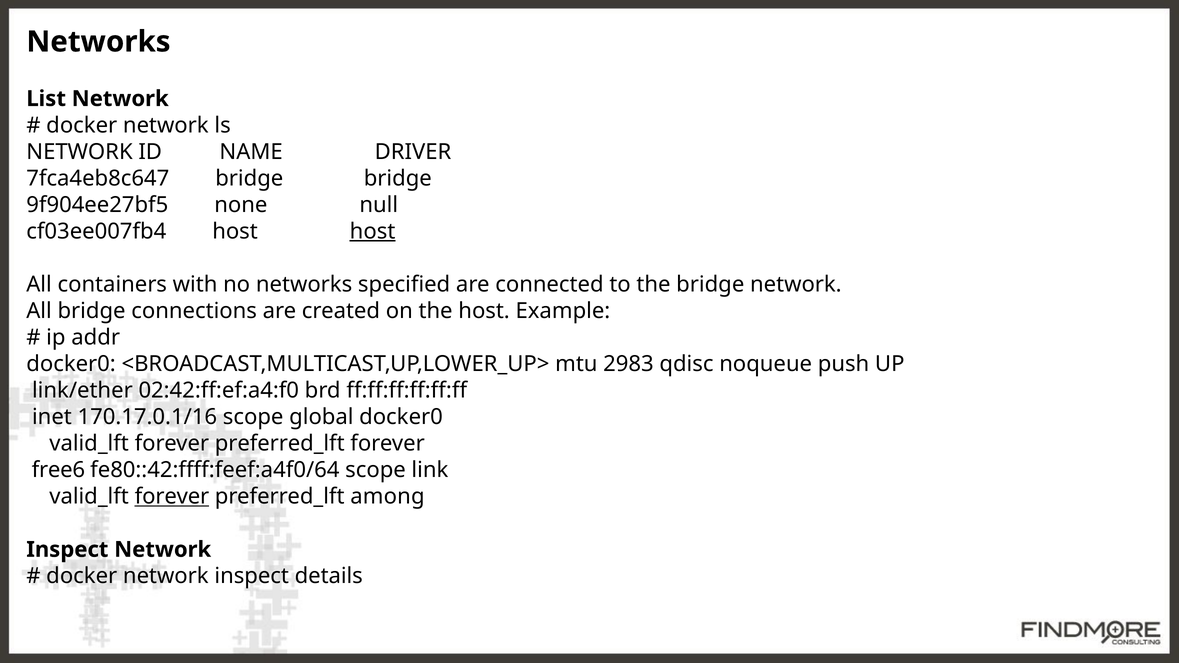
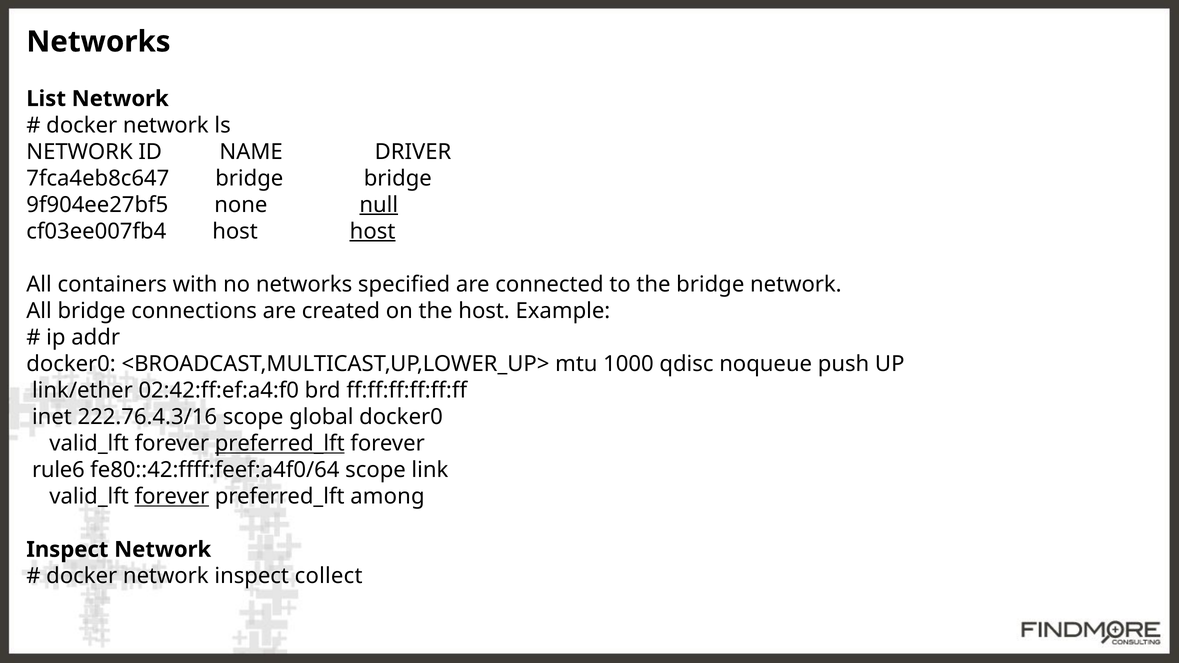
null underline: none -> present (379, 205)
2983: 2983 -> 1000 (628, 364)
170.17.0.1/16: 170.17.0.1/16 -> 222.76.4.3/16 (147, 417)
preferred_lft underline: none -> present (280, 444)
free6: free6 -> rule6 (58, 470)
details: details -> collect (329, 576)
